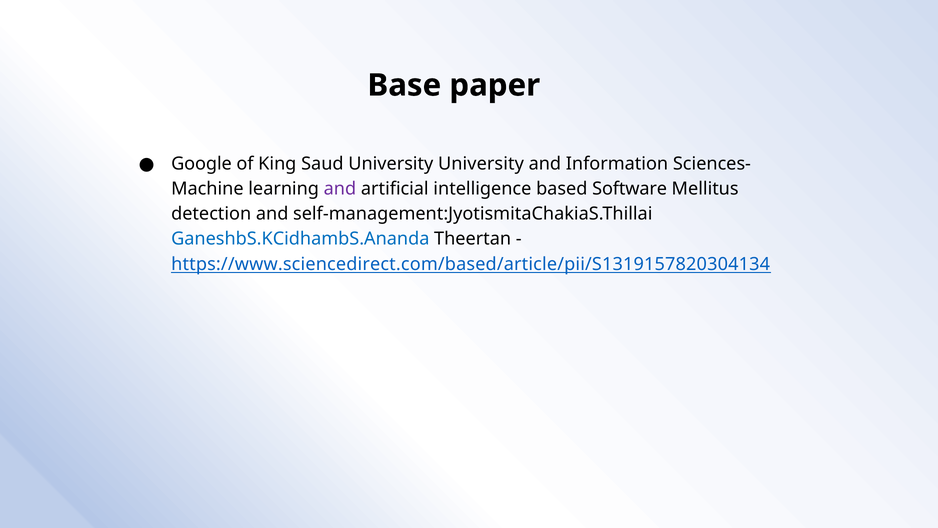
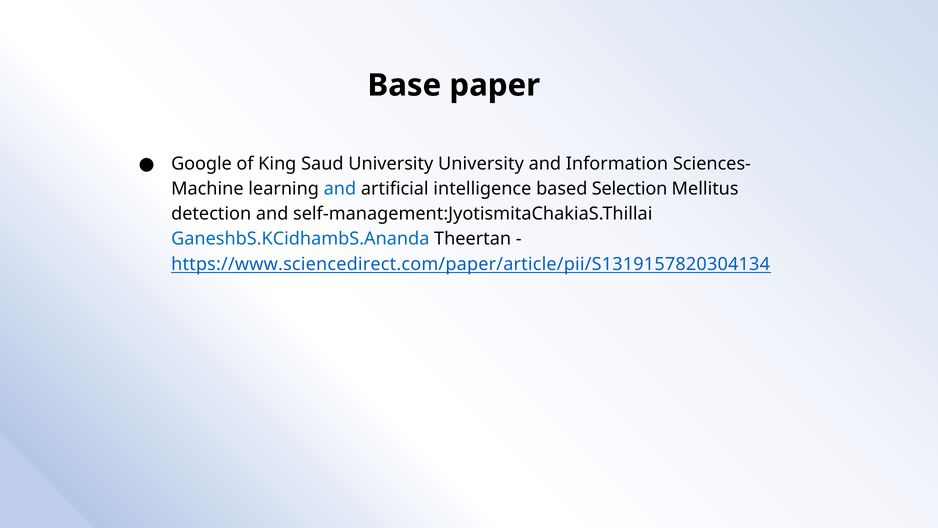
and colour: purple -> blue (340, 189)
Software: Software -> Selection (630, 189)
https://www.sciencedirect.com/based/article/pii/S1319157820304134: https://www.sciencedirect.com/based/article/pii/S1319157820304134 -> https://www.sciencedirect.com/paper/article/pii/S1319157820304134 (471, 264)
